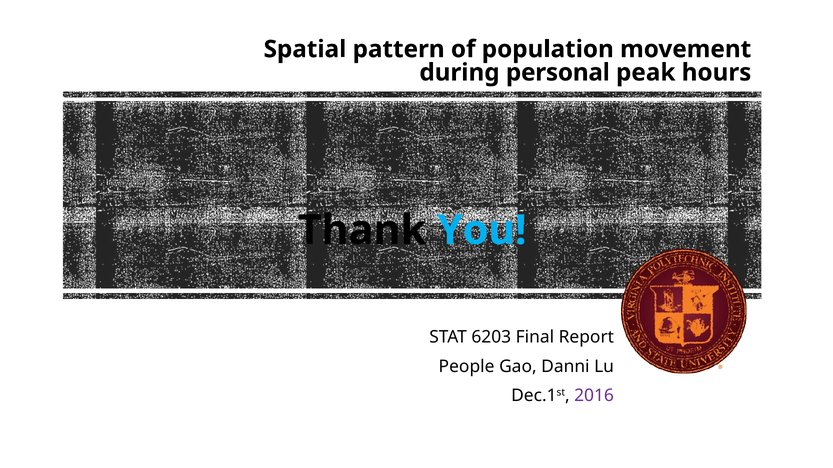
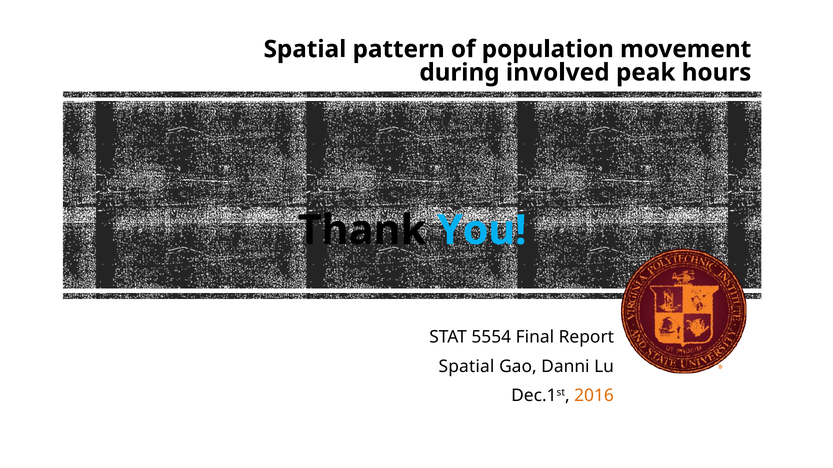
personal: personal -> involved (558, 73)
6203: 6203 -> 5554 (491, 338)
People: People -> Spatial (467, 367)
2016 colour: purple -> orange (594, 396)
